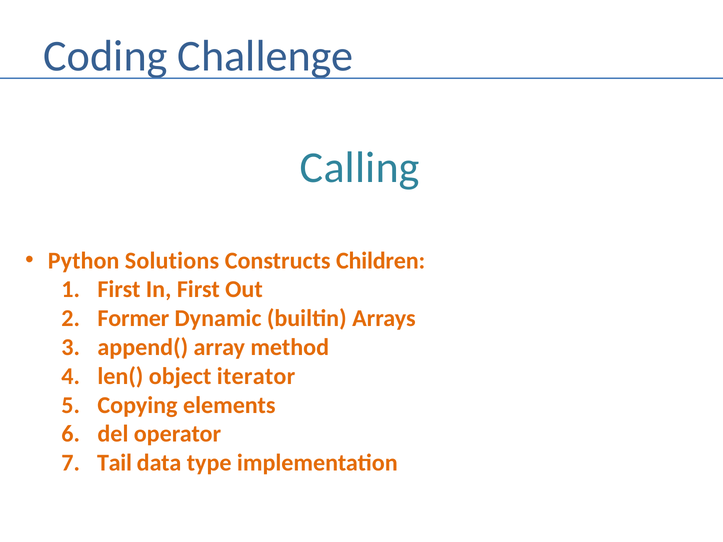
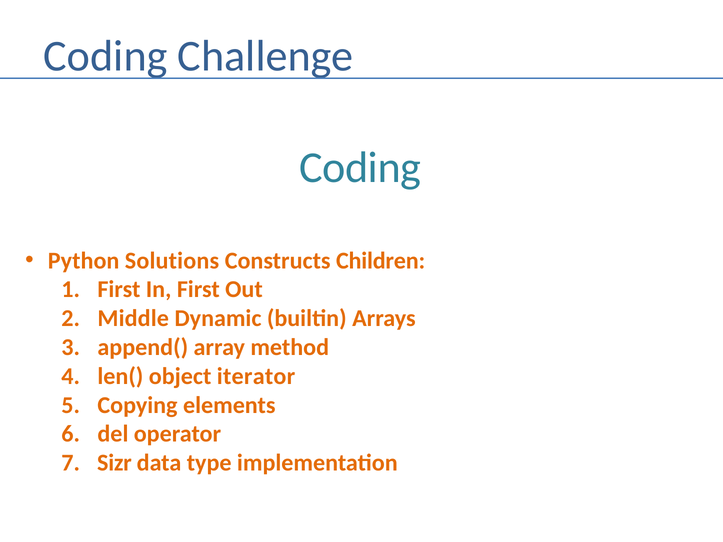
Calling: Calling -> Coding (360, 168)
Former: Former -> Middle (133, 319)
Tail: Tail -> Sizr (114, 463)
